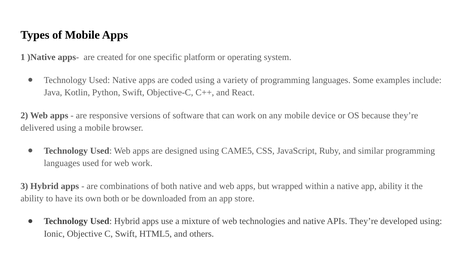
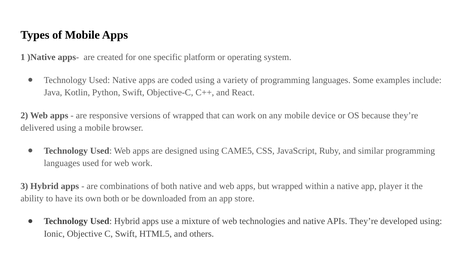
of software: software -> wrapped (188, 115)
app ability: ability -> player (390, 186)
